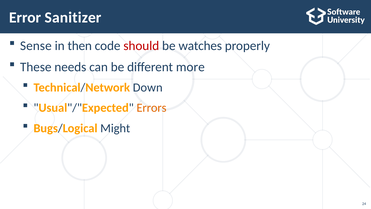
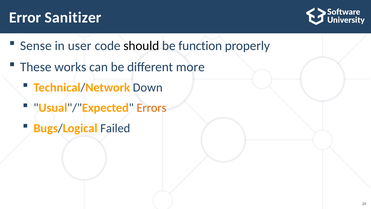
then: then -> user (80, 46)
should colour: red -> black (141, 46)
watches: watches -> function (200, 46)
needs: needs -> works (70, 67)
Might: Might -> Failed (115, 128)
